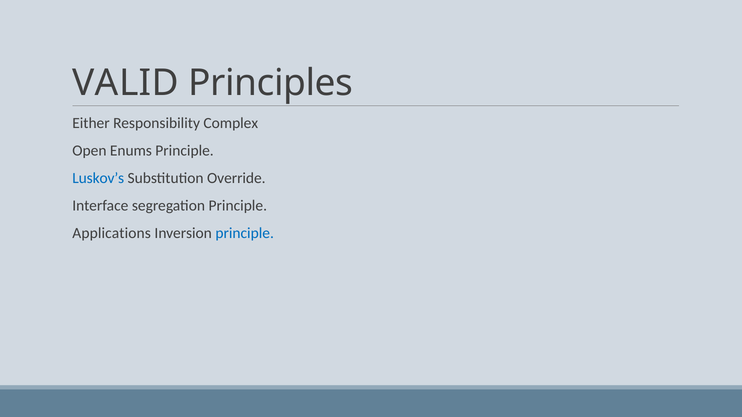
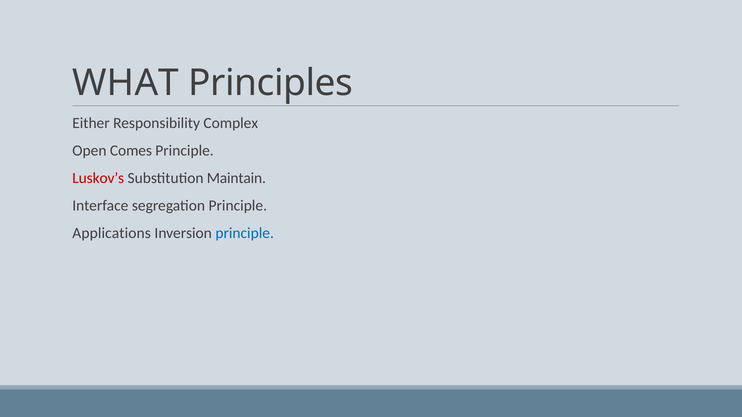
VALID: VALID -> WHAT (126, 83)
Enums: Enums -> Comes (131, 151)
Luskov’s colour: blue -> red (98, 178)
Override: Override -> Maintain (236, 178)
